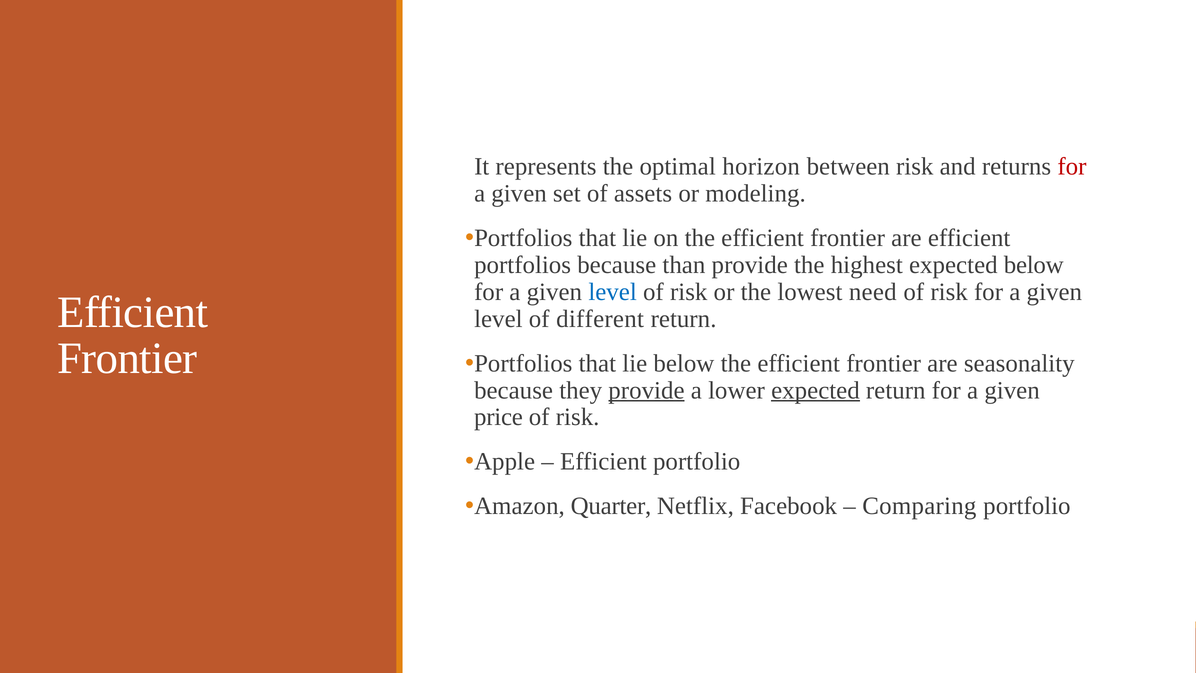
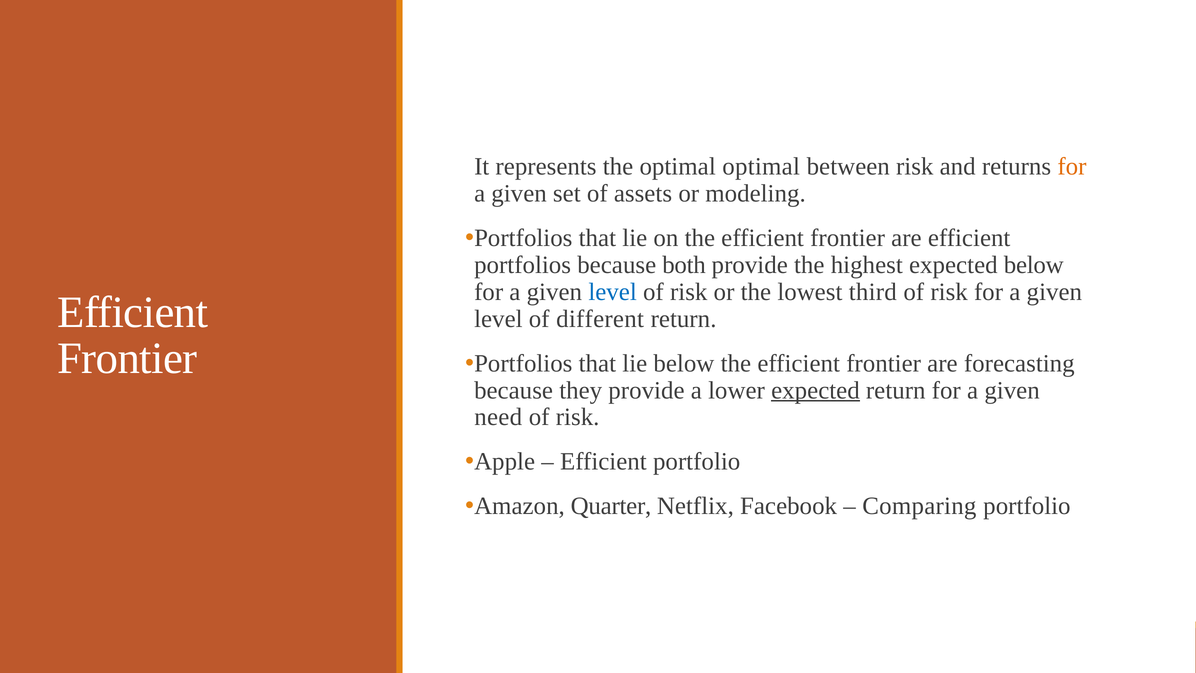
optimal horizon: horizon -> optimal (761, 167)
for colour: red -> orange (1072, 167)
than: than -> both (684, 265)
need: need -> third (873, 292)
seasonality: seasonality -> forecasting (1019, 363)
provide underline: present -> none (646, 390)
price: price -> need (498, 417)
